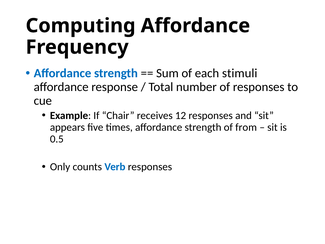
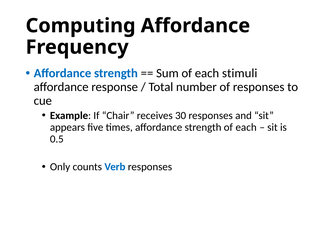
12: 12 -> 30 (181, 115)
strength of from: from -> each (246, 127)
